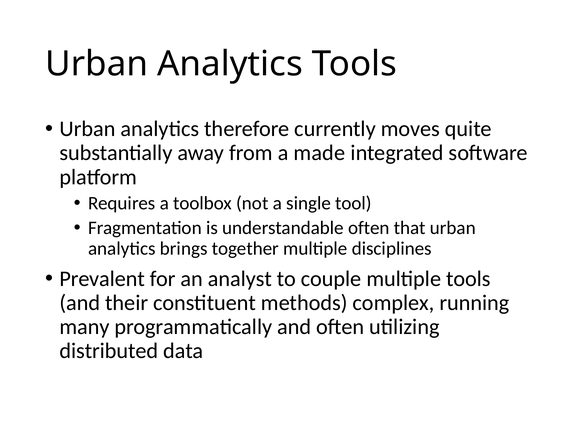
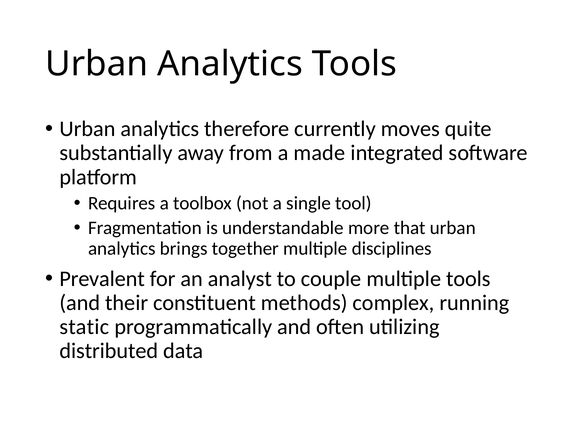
understandable often: often -> more (369, 228)
many: many -> static (84, 327)
